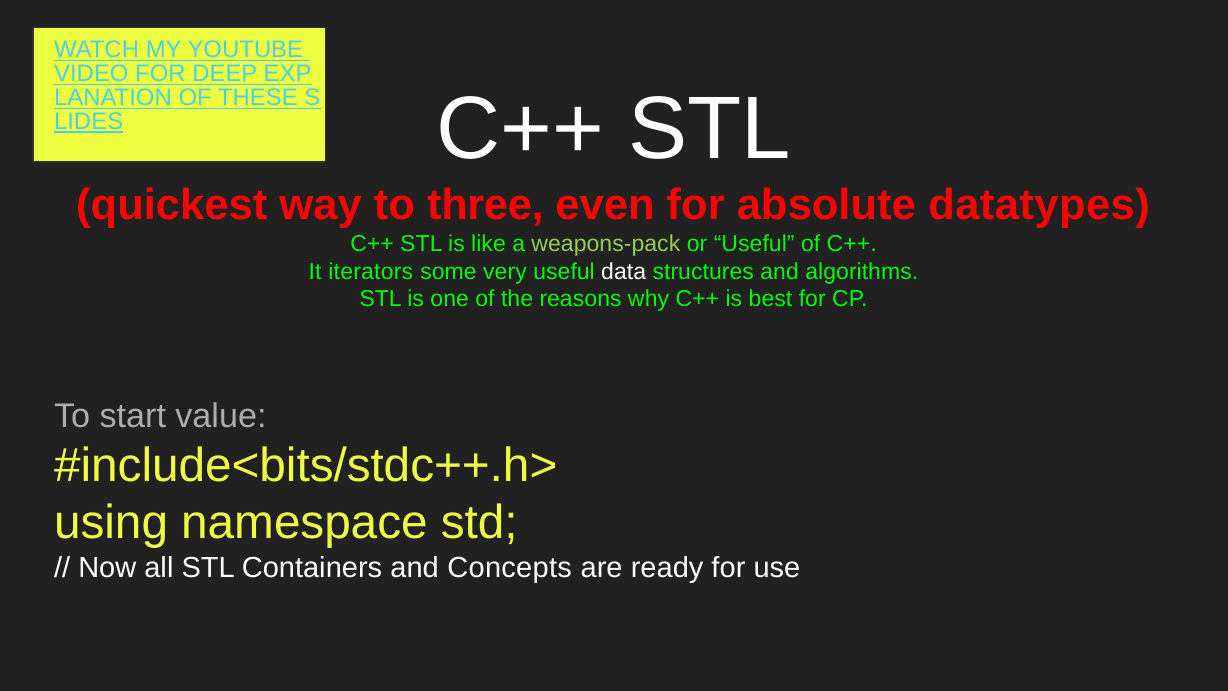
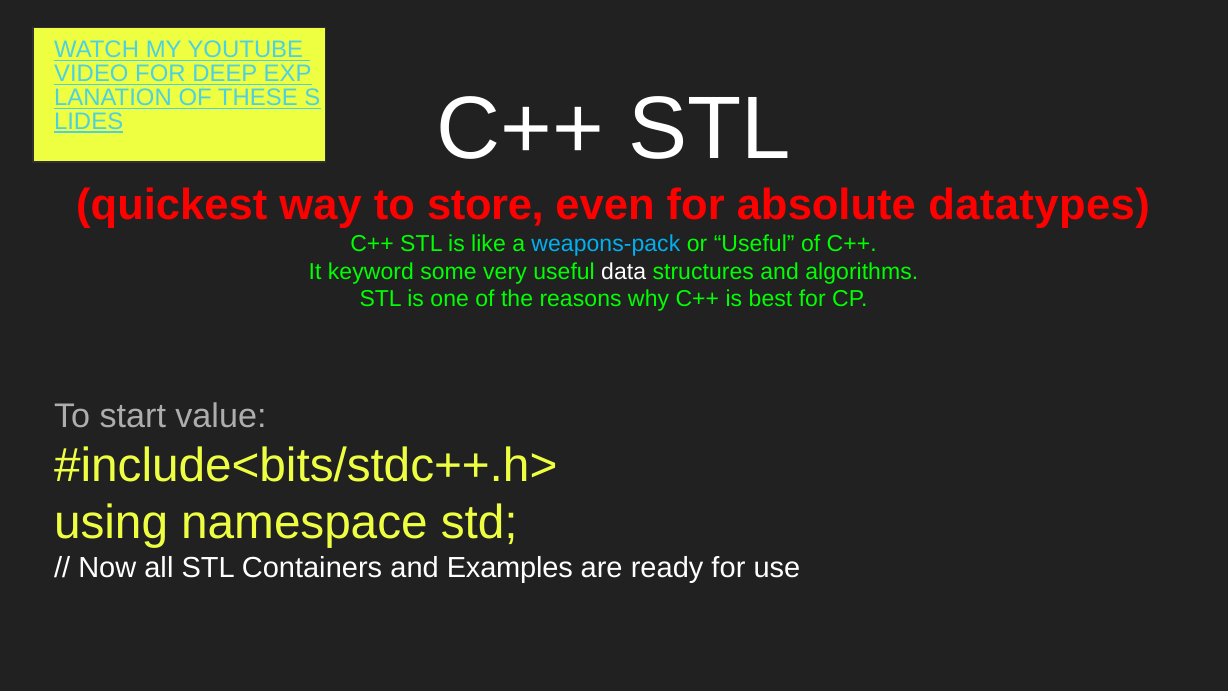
three: three -> store (485, 205)
weapons-pack colour: light green -> light blue (606, 244)
iterators: iterators -> keyword (371, 271)
Concepts: Concepts -> Examples (510, 568)
